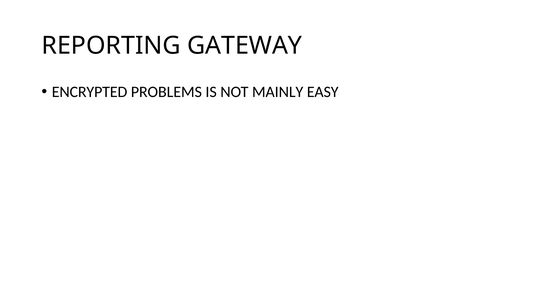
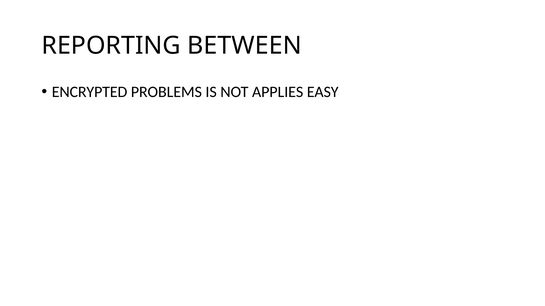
GATEWAY: GATEWAY -> BETWEEN (245, 46)
MAINLY: MAINLY -> APPLIES (278, 92)
